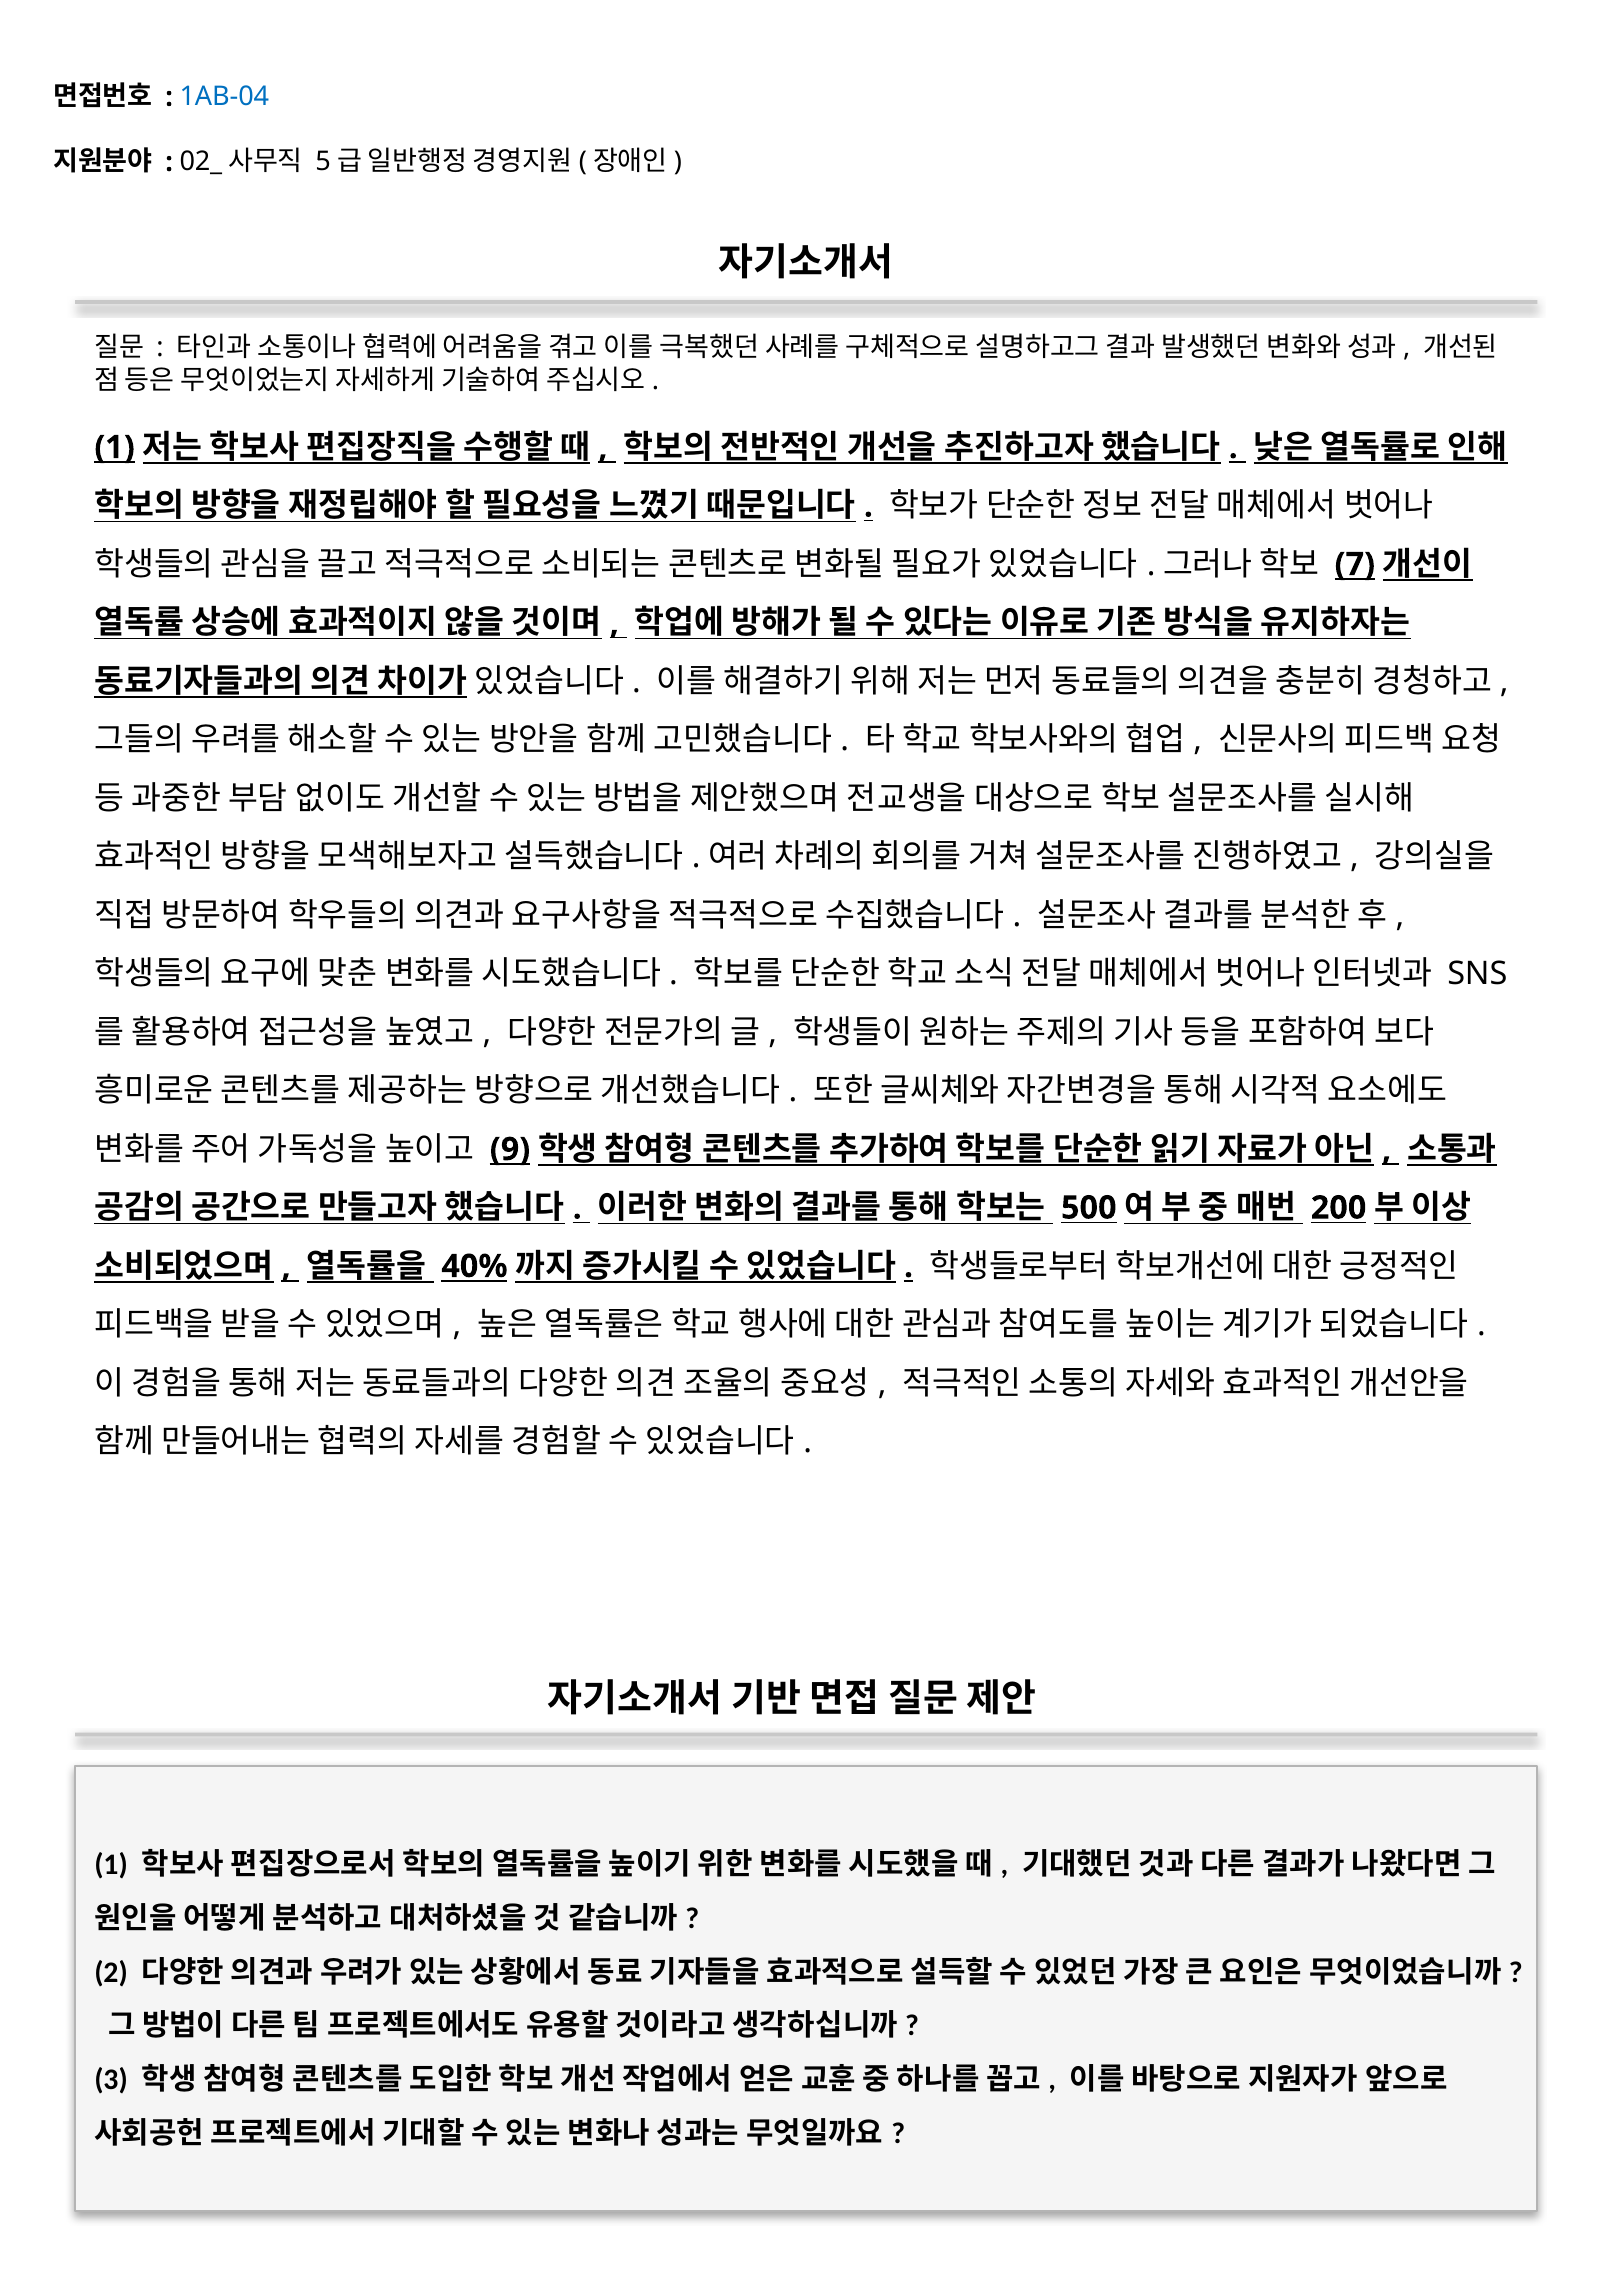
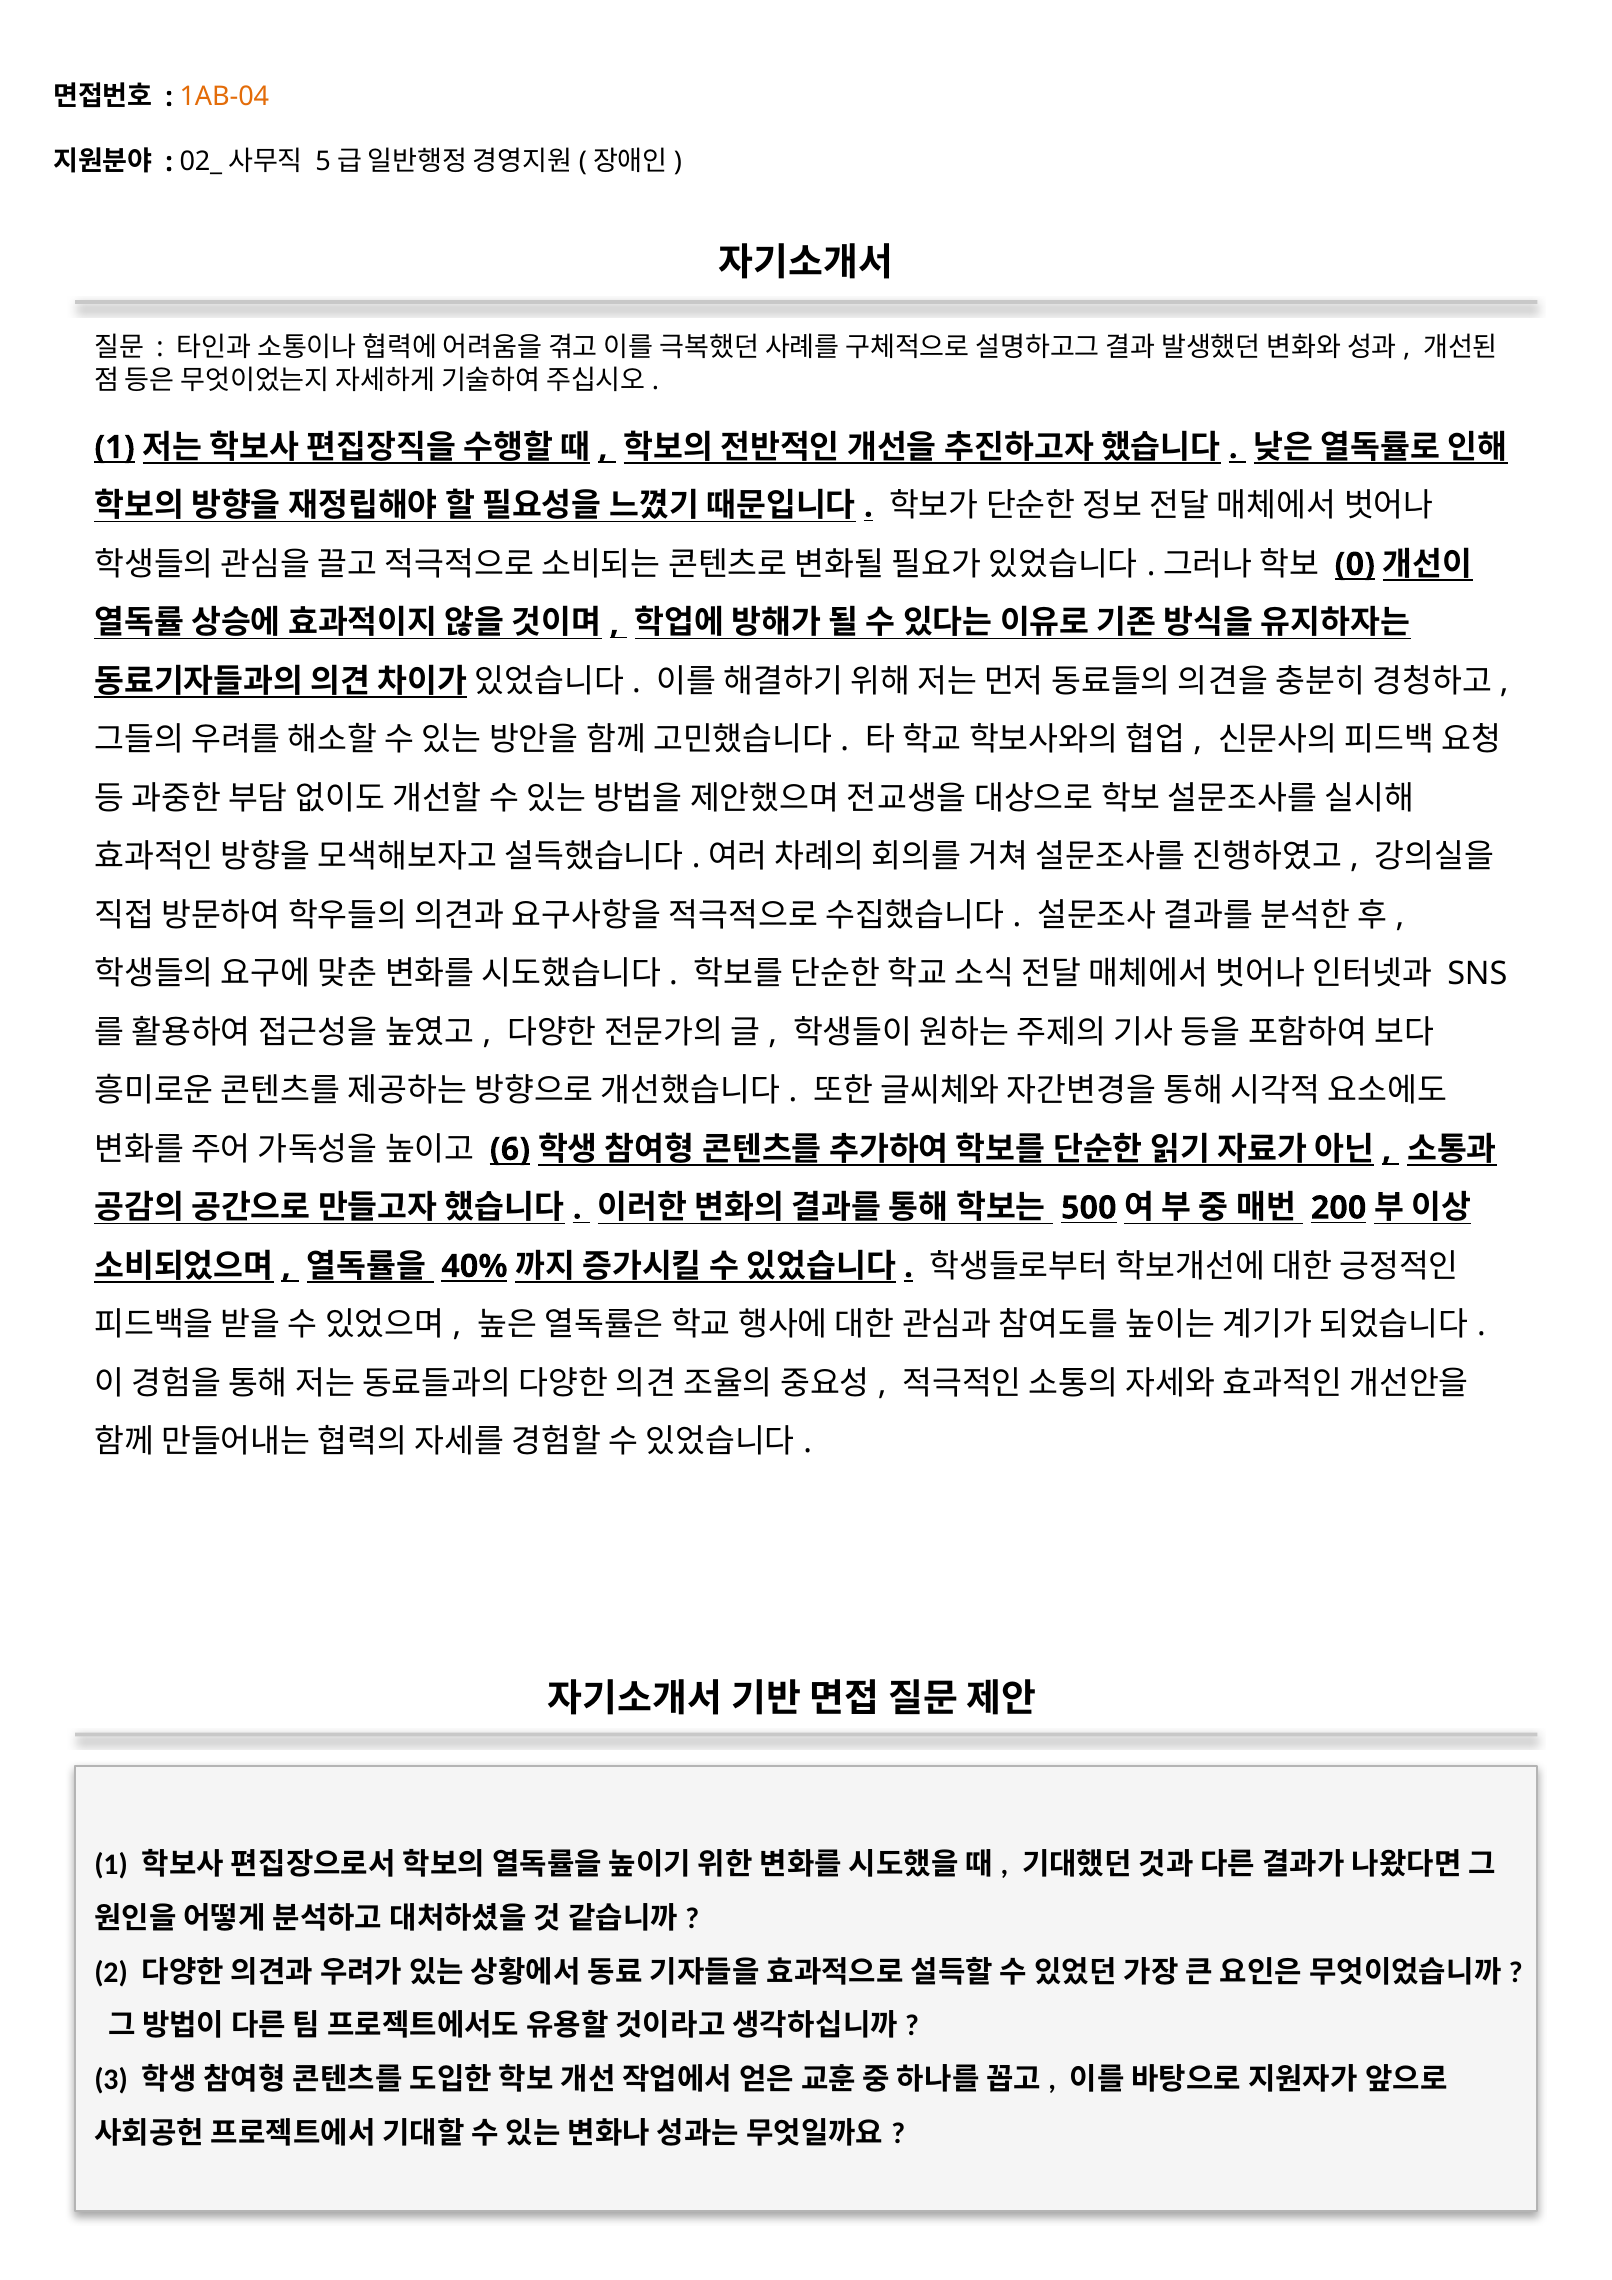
1AB-04 colour: blue -> orange (224, 97)
7: 7 -> 0 (1355, 564)
9: 9 -> 6 (510, 1149)
